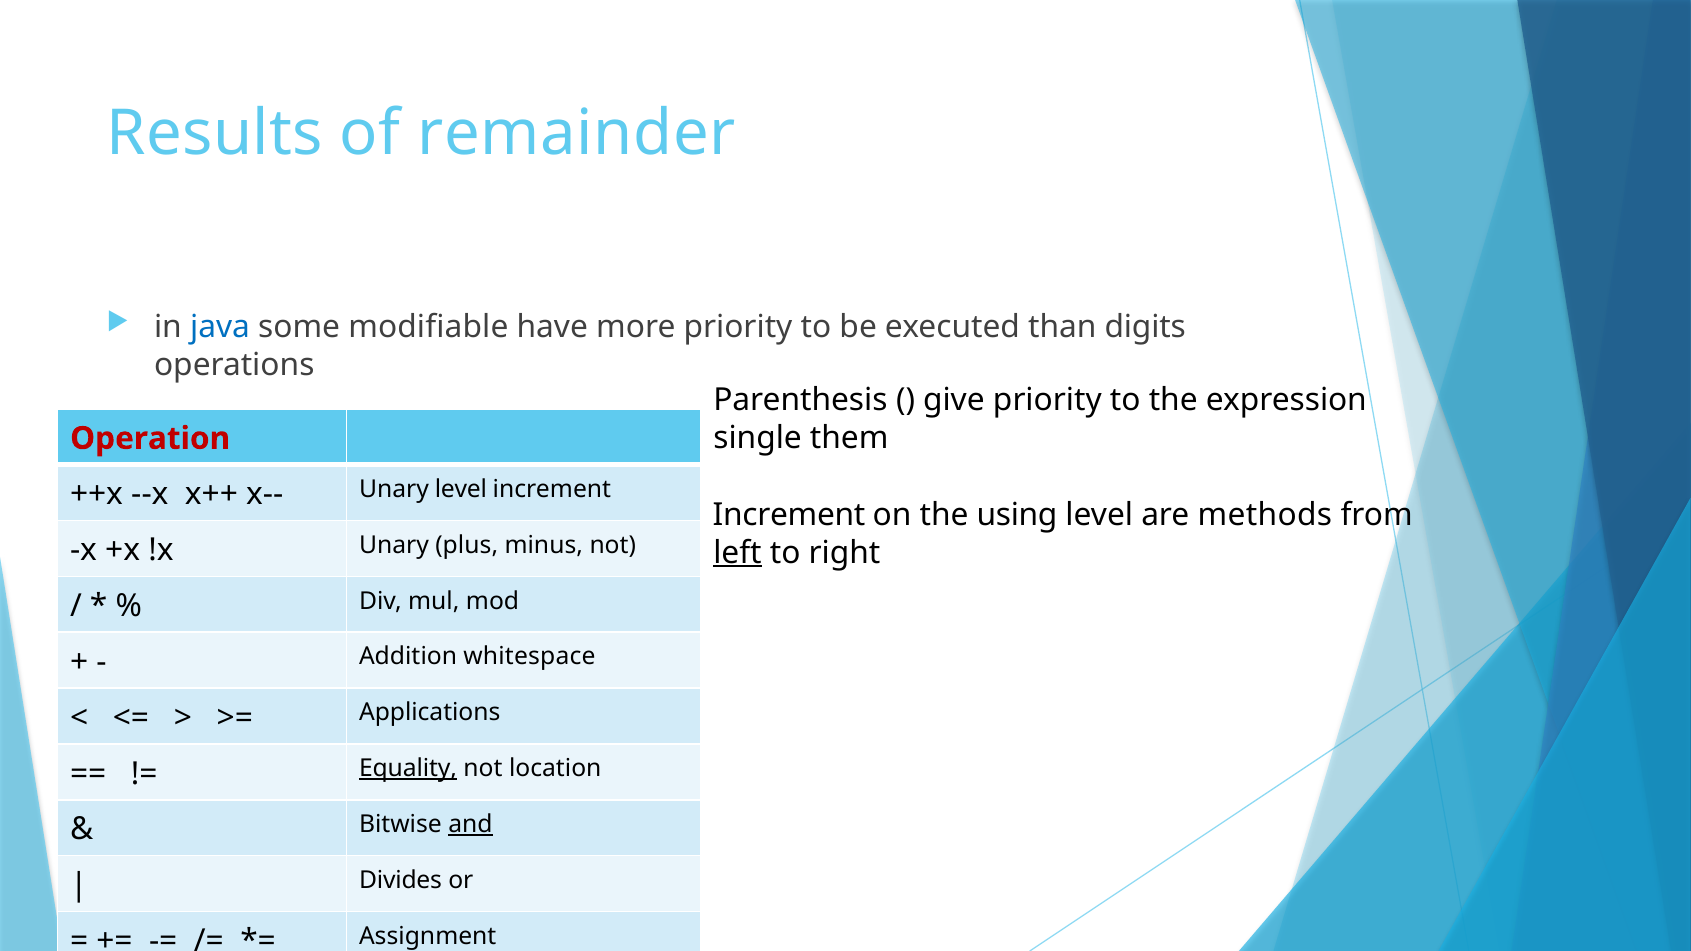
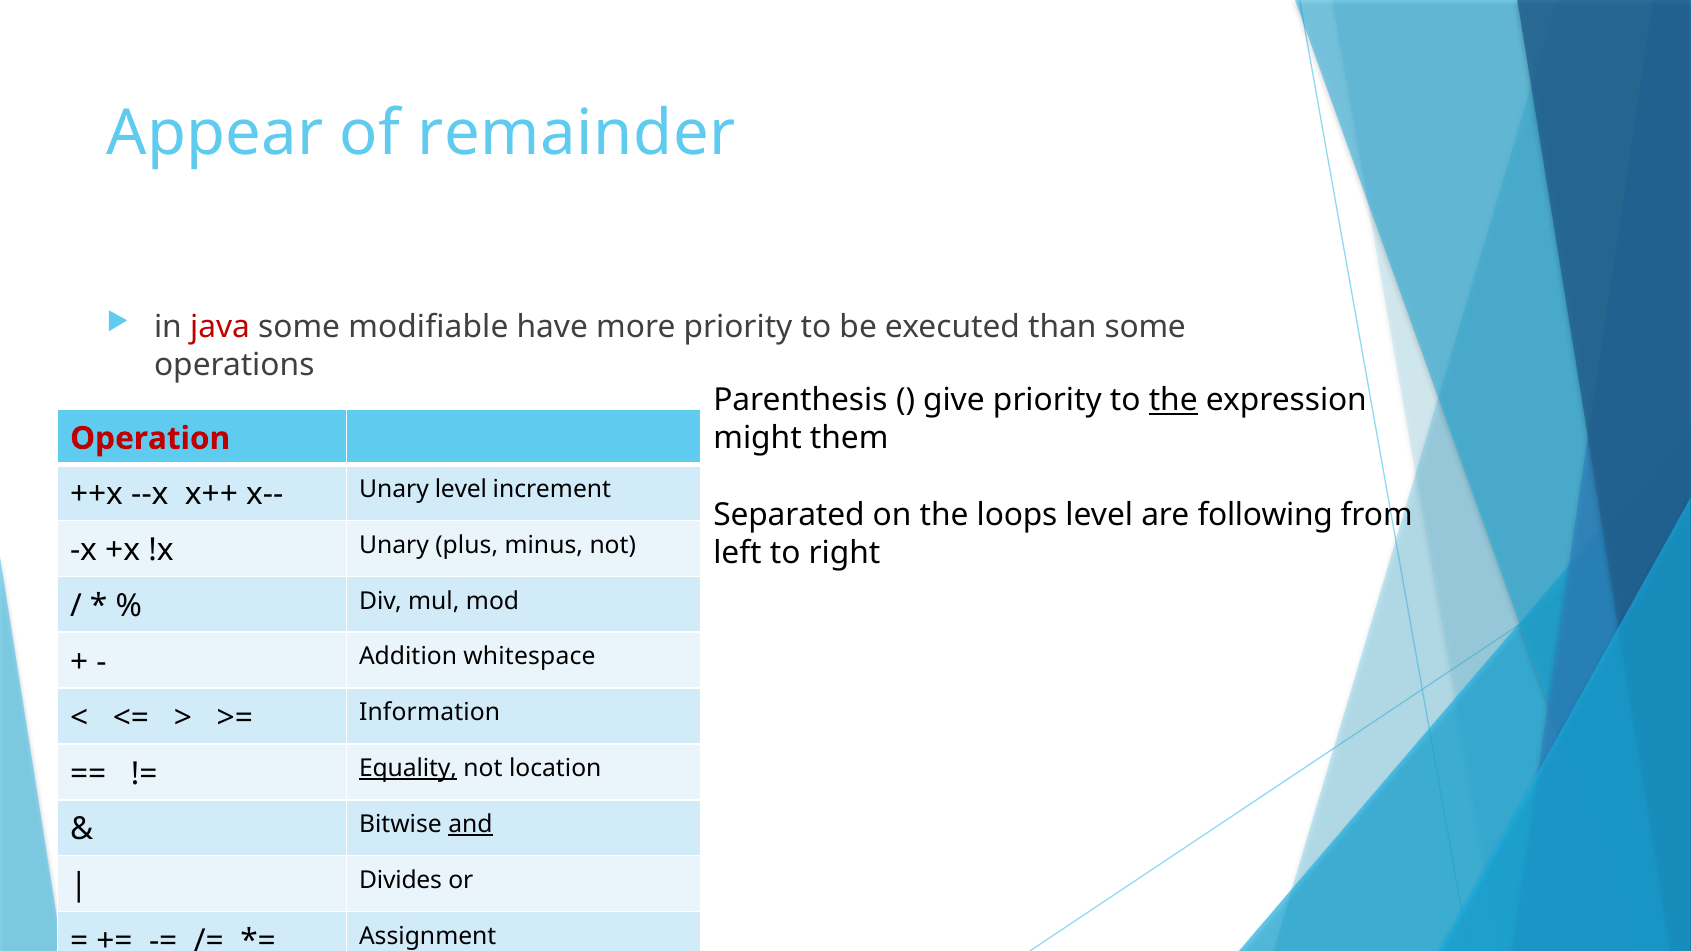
Results: Results -> Appear (215, 133)
java colour: blue -> red (220, 327)
than digits: digits -> some (1145, 327)
the underline: none -> present (1173, 401)
single: single -> might (758, 439)
Increment: Increment -> Separated (789, 515)
using: using -> loops (1017, 515)
methods: methods -> following (1265, 515)
left underline: present -> none (737, 553)
Applications: Applications -> Information (430, 713)
